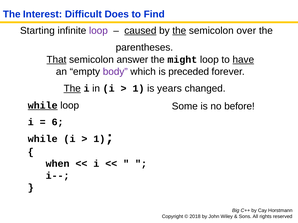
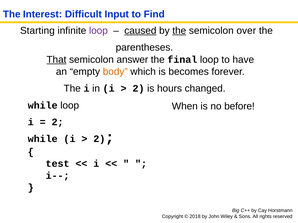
Does: Does -> Input (117, 14)
might: might -> final (182, 60)
have underline: present -> none (243, 60)
body colour: purple -> orange (115, 72)
preceded: preceded -> becomes (189, 72)
The underline: present -> none (72, 89)
1: 1 -> 2 (138, 89)
years: years -> hours (169, 89)
while underline: present -> none (43, 106)
Some: Some -> When (185, 106)
6: 6 -> 2 (58, 122)
1: 1 -> 2 (99, 139)
when: when -> test (58, 164)
